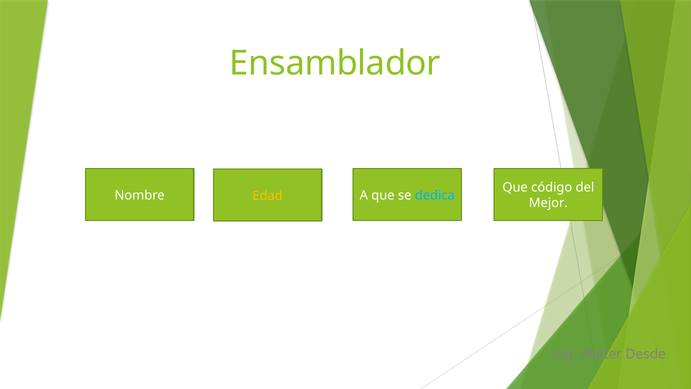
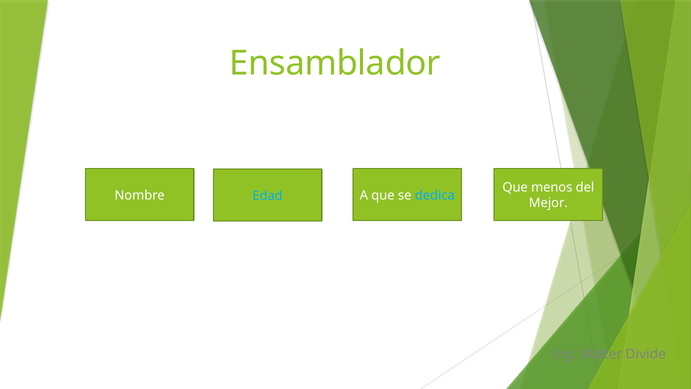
código: código -> menos (552, 187)
Edad colour: yellow -> light blue (268, 196)
Desde: Desde -> Divide (646, 354)
